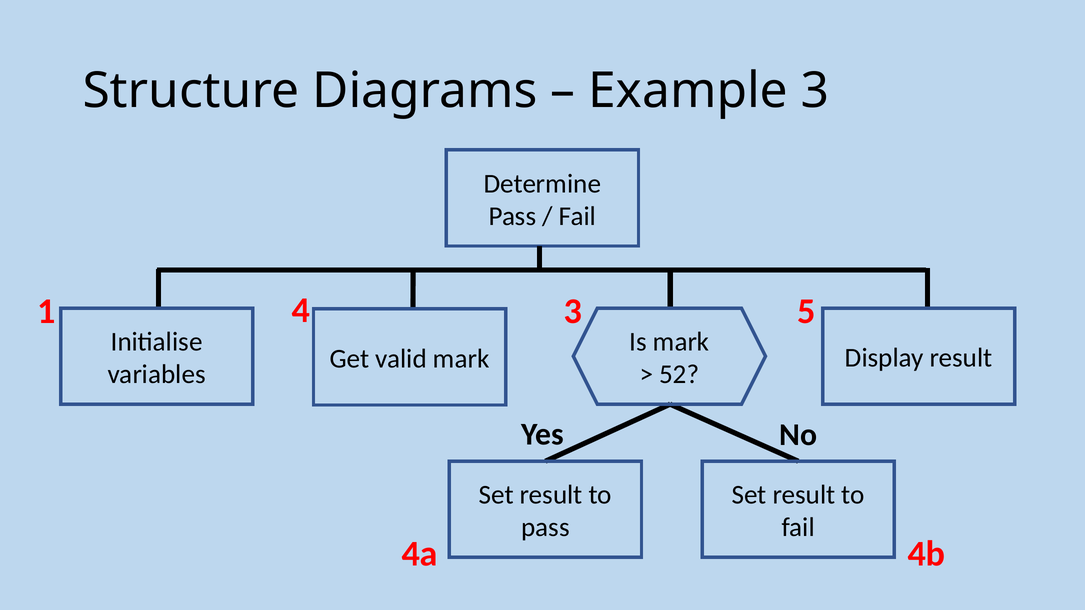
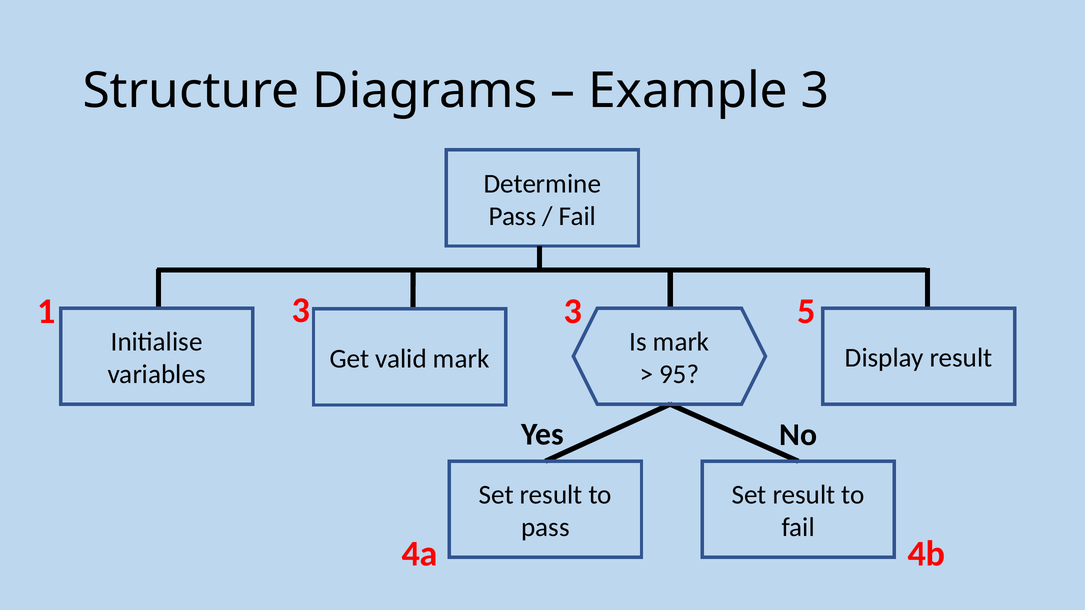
1 4: 4 -> 3 (301, 311)
52: 52 -> 95 (679, 375)
